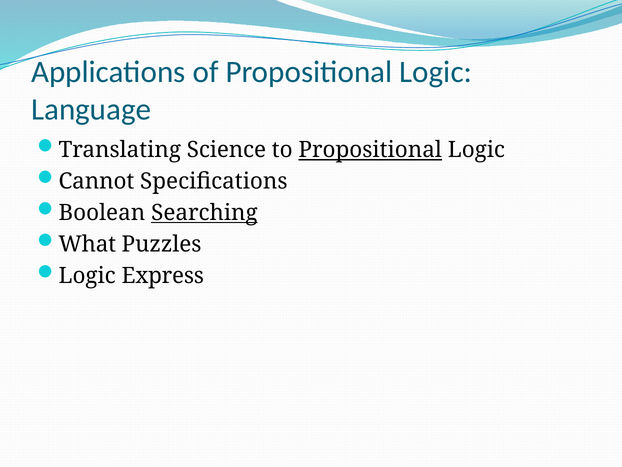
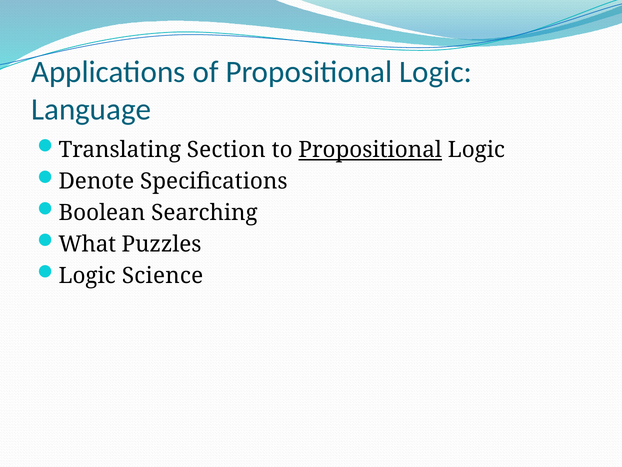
Science: Science -> Section (226, 150)
Cannot: Cannot -> Denote (96, 181)
Searching underline: present -> none (204, 213)
Express: Express -> Science (163, 275)
